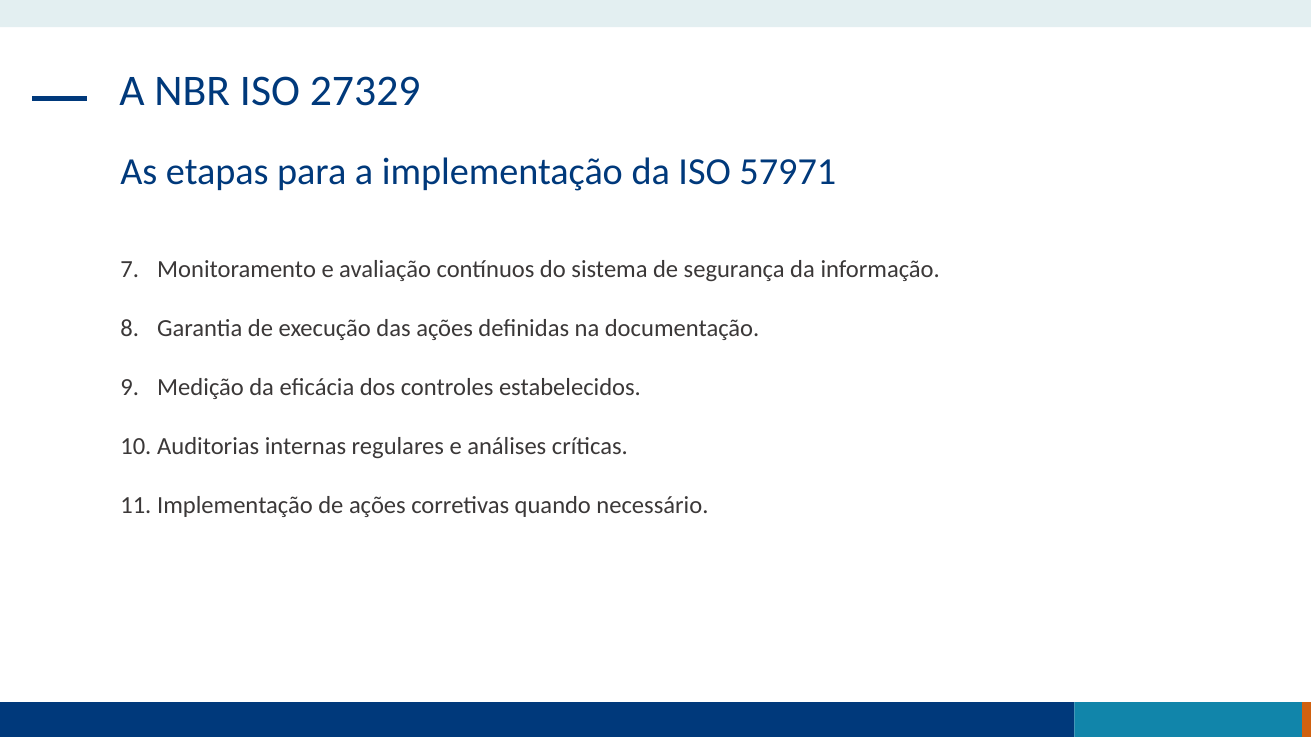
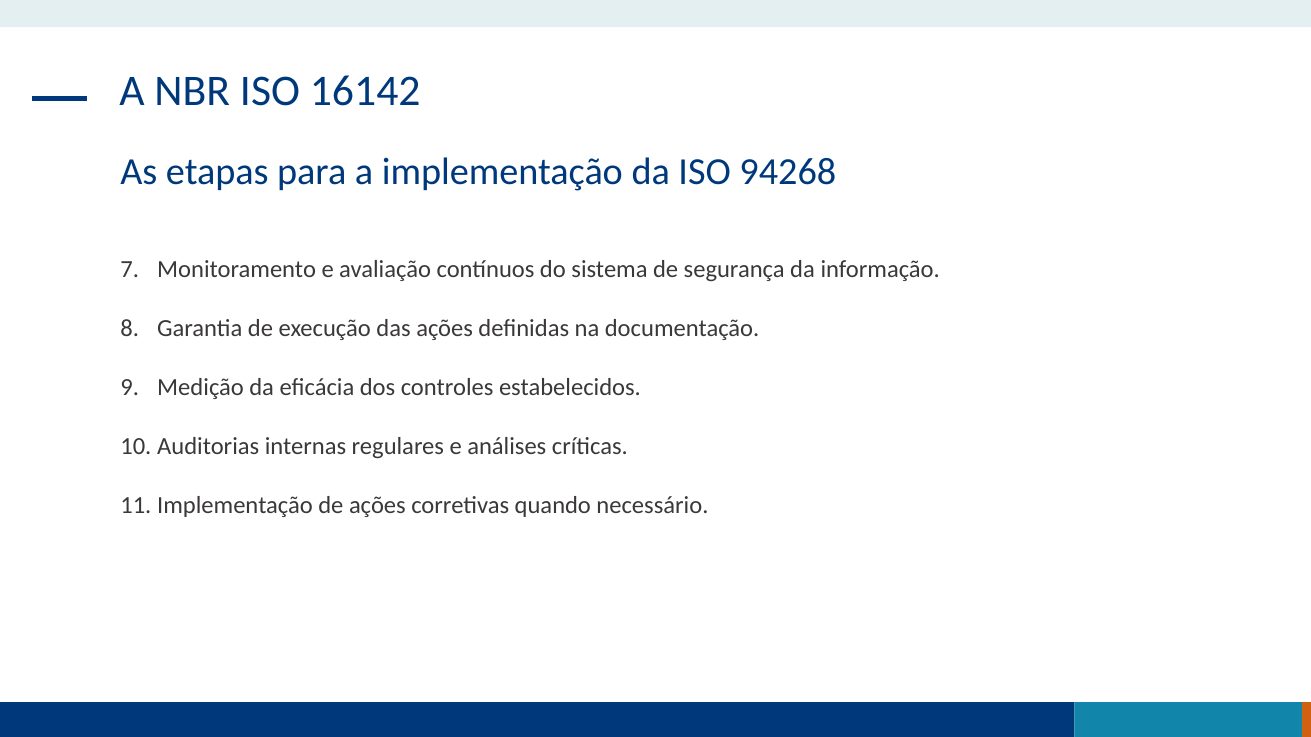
27329: 27329 -> 16142 (365, 91)
57971: 57971 -> 94268 (788, 172)
